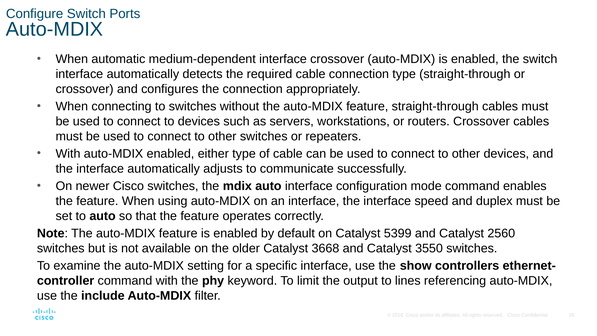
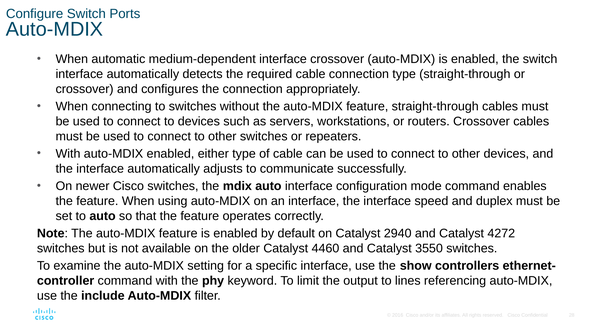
5399: 5399 -> 2940 (398, 233)
2560: 2560 -> 4272 (501, 233)
3668: 3668 -> 4460 (325, 248)
